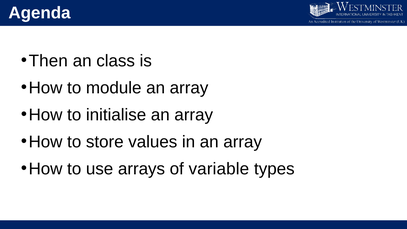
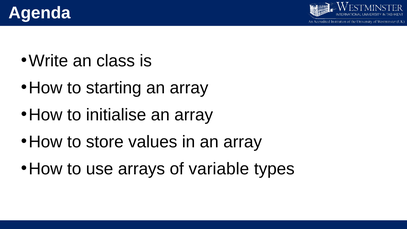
Then: Then -> Write (48, 61)
module: module -> starting (114, 88)
